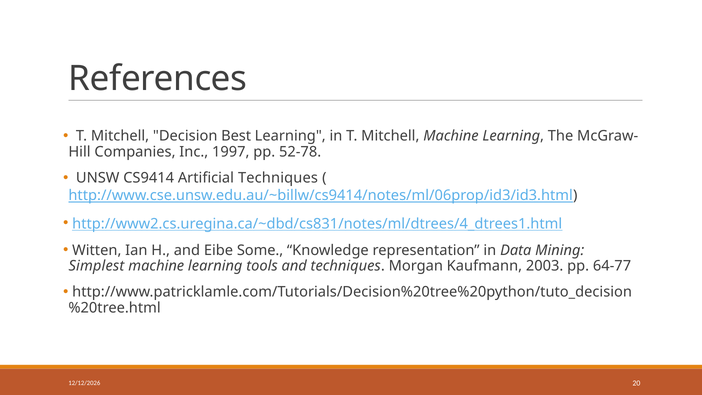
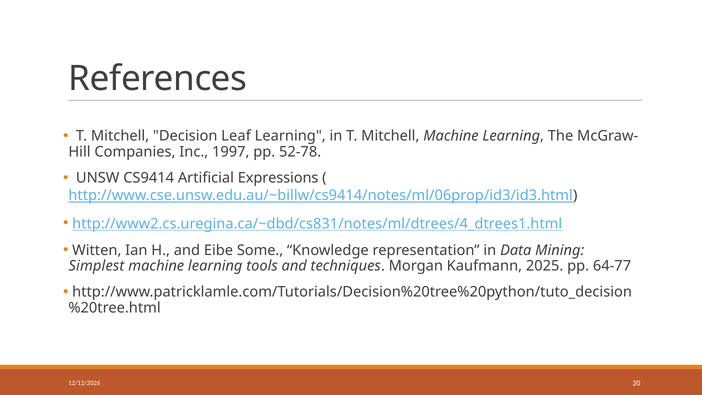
Best: Best -> Leaf (236, 136)
Artificial Techniques: Techniques -> Expressions (278, 178)
2003: 2003 -> 2025 (545, 266)
